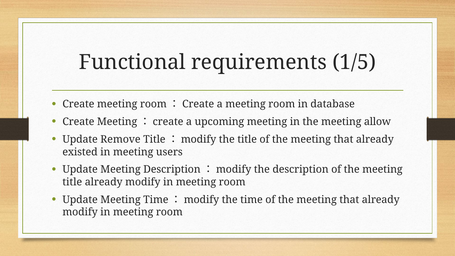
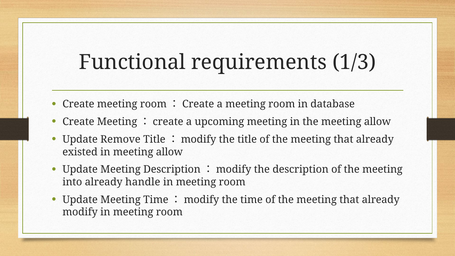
1/5: 1/5 -> 1/3 (354, 62)
in meeting users: users -> allow (169, 152)
title: title -> into (72, 182)
modify: modify -> handle (143, 182)
